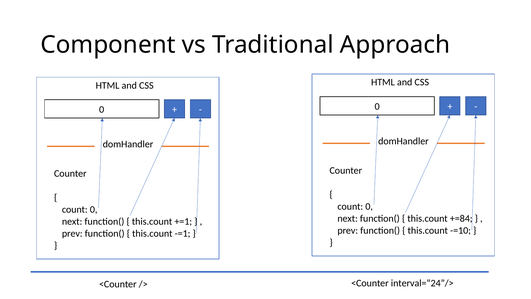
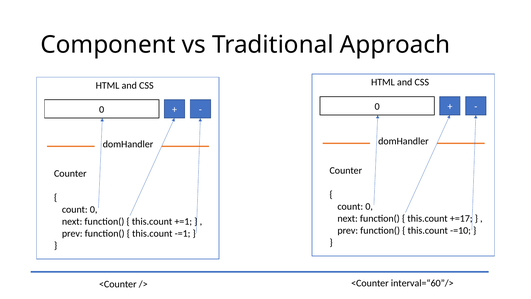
+=84: +=84 -> +=17 (461, 218)
interval=“24”/>: interval=“24”/> -> interval=“60”/> (422, 283)
